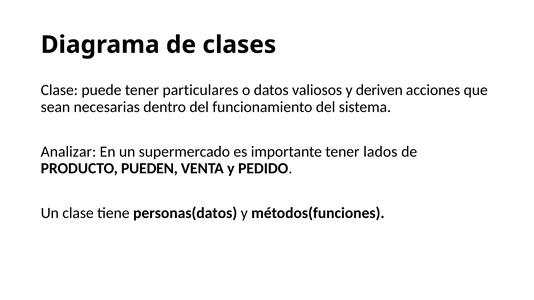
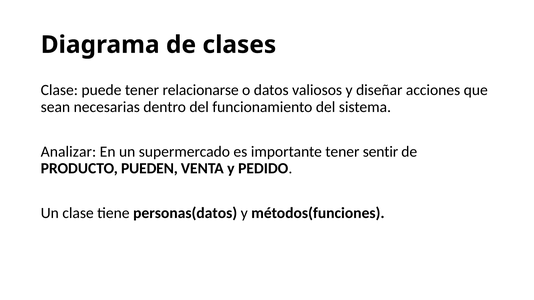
particulares: particulares -> relacionarse (201, 90)
deriven: deriven -> diseñar (379, 90)
lados: lados -> sentir (380, 152)
